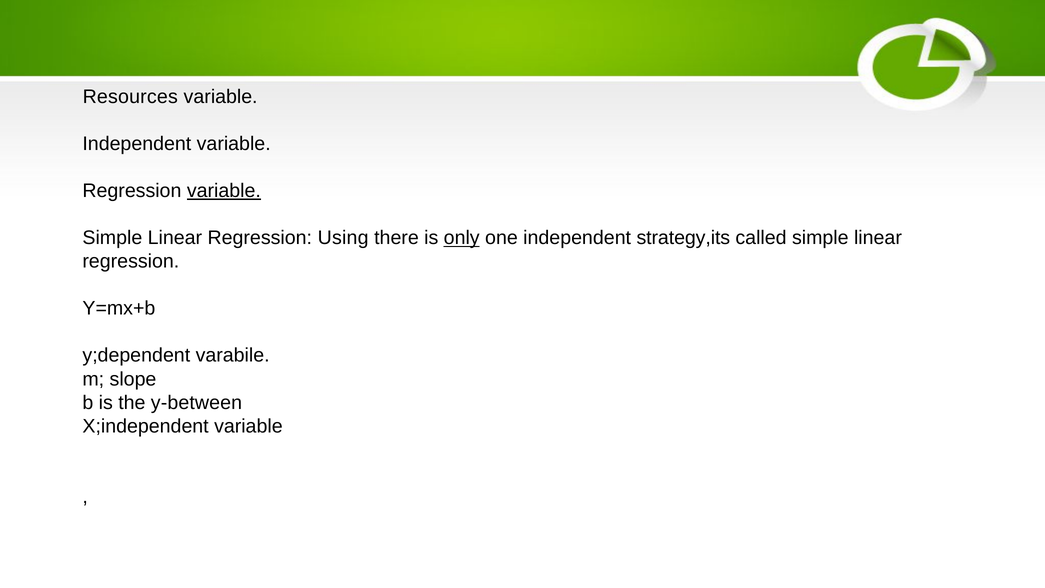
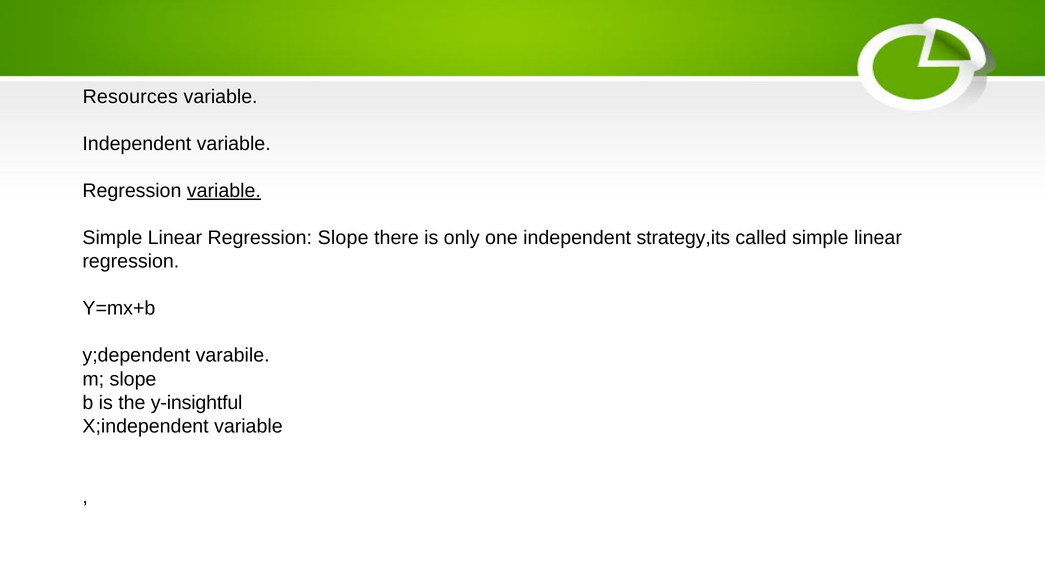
Regression Using: Using -> Slope (343, 238)
only underline: present -> none (462, 238)
y-between: y-between -> y-insightful (197, 402)
